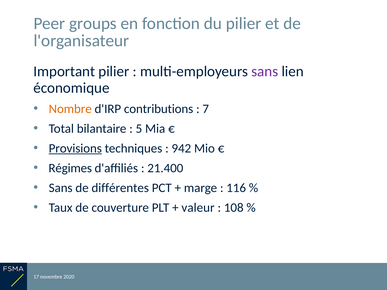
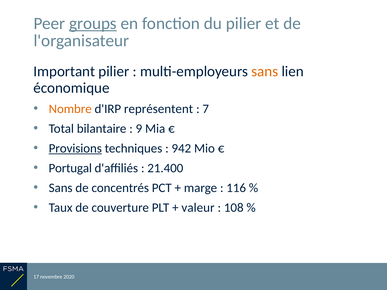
groups underline: none -> present (93, 23)
sans colour: purple -> orange (265, 71)
contributions: contributions -> représentent (159, 109)
5: 5 -> 9 (139, 129)
Régimes: Régimes -> Portugal (70, 168)
différentes: différentes -> concentrés (120, 188)
